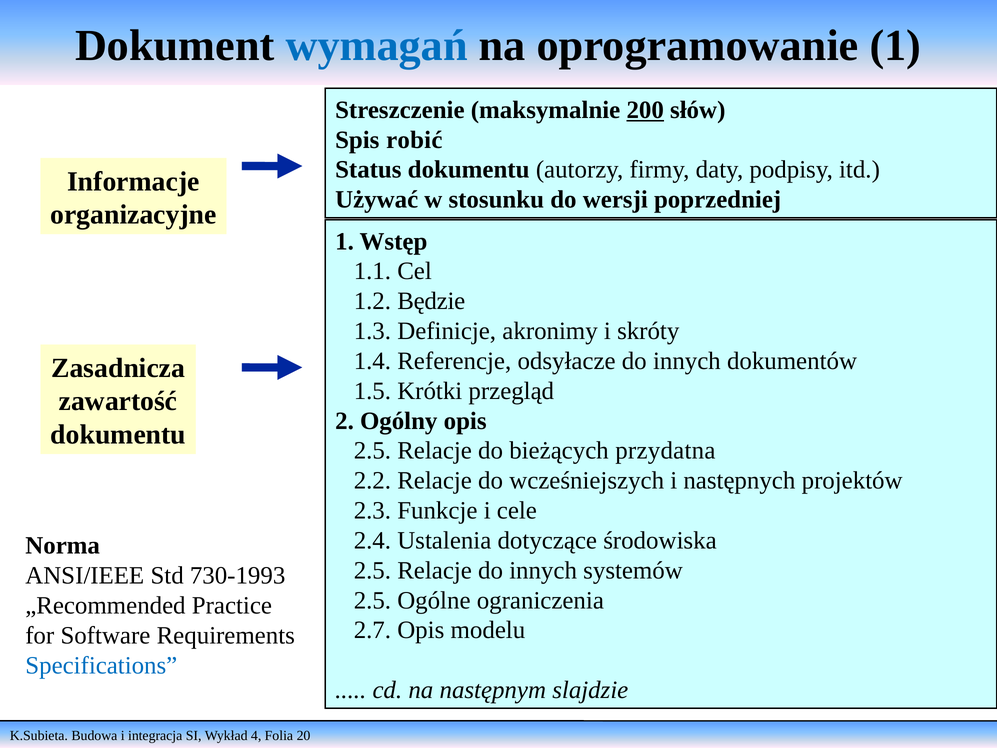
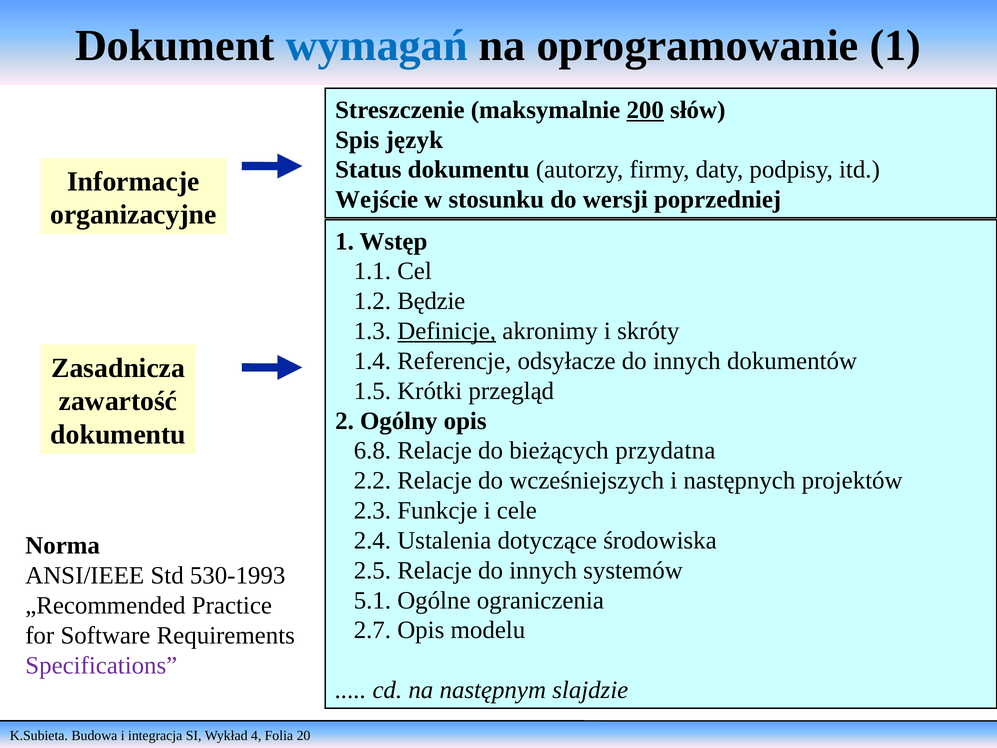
robić: robić -> język (414, 140)
Używać: Używać -> Wejście (377, 200)
Definicje underline: none -> present (447, 331)
2.5: 2.5 -> 6.8 (372, 451)
730-1993: 730-1993 -> 530-1993 (238, 575)
2.5: 2.5 -> 5.1 (372, 600)
Specifications colour: blue -> purple (101, 665)
